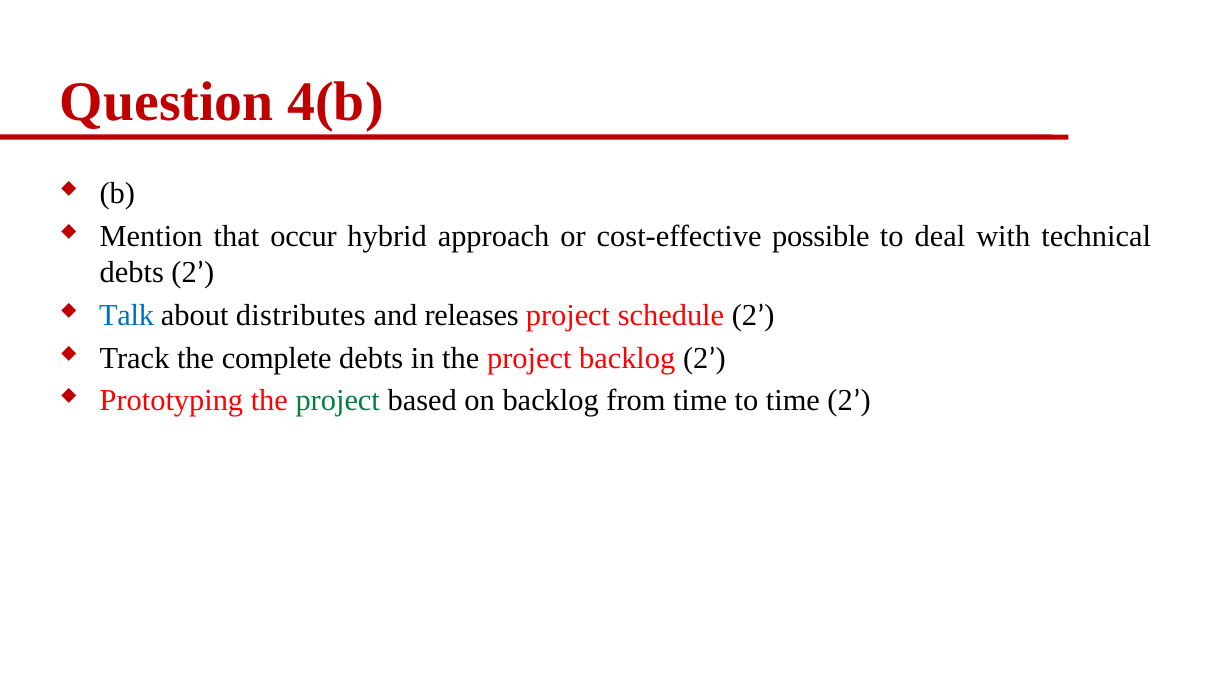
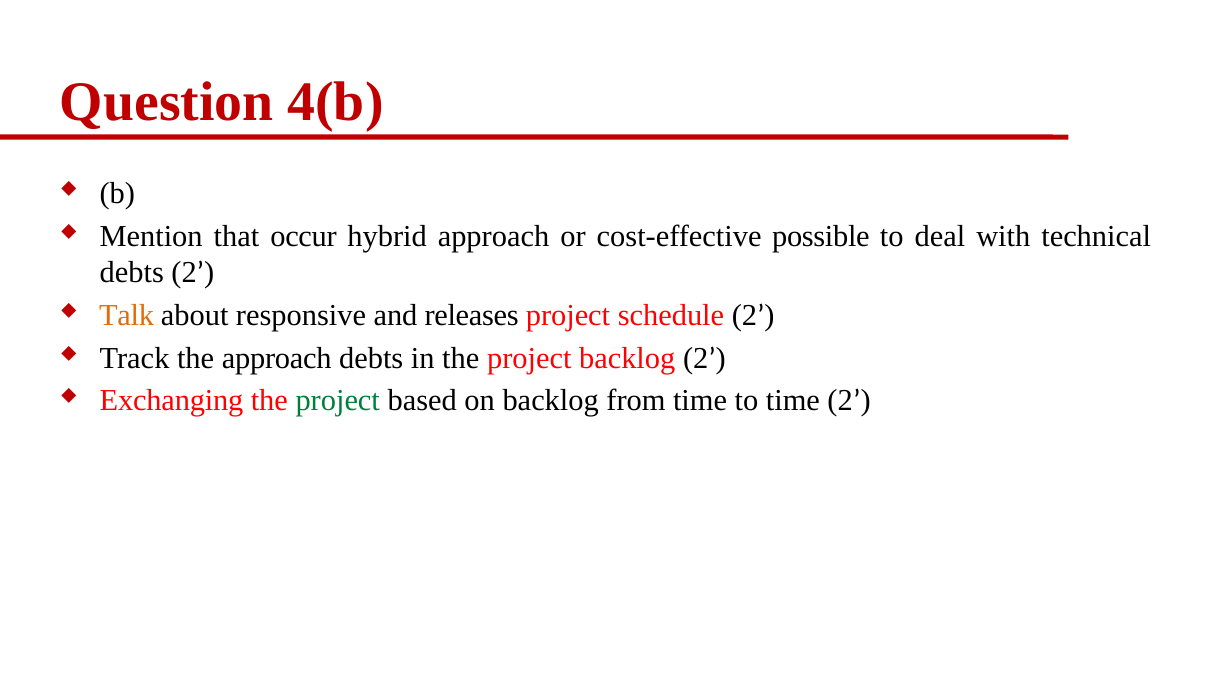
Talk colour: blue -> orange (127, 315)
distributes: distributes -> responsive (301, 315)
the complete: complete -> approach (277, 358)
Prototyping: Prototyping -> Exchanging (172, 401)
